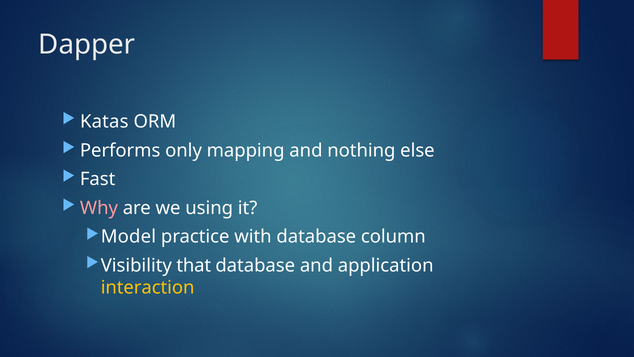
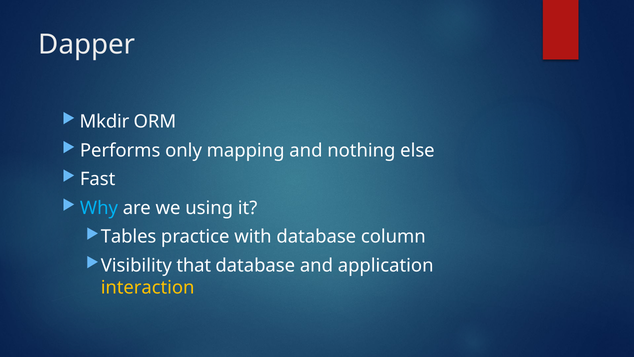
Katas: Katas -> Mkdir (104, 121)
Why colour: pink -> light blue (99, 208)
Model: Model -> Tables (129, 237)
